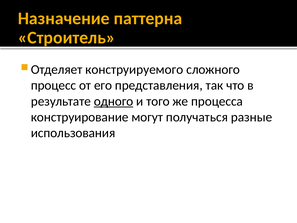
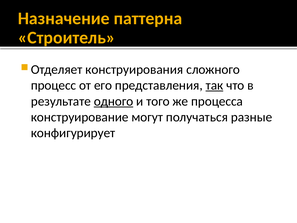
конструируемого: конструируемого -> конструирования (134, 69)
так underline: none -> present (214, 85)
использования: использования -> конфигурирует (73, 133)
